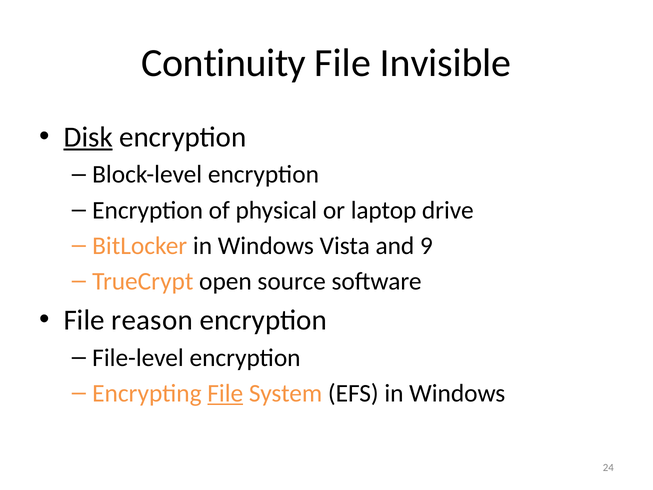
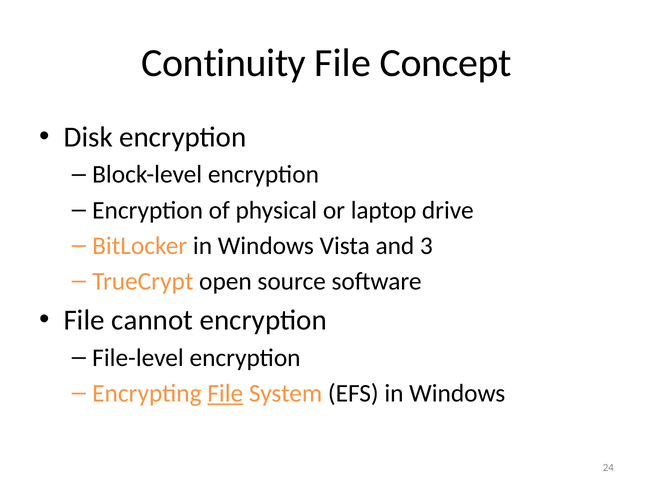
Invisible: Invisible -> Concept (446, 63)
Disk underline: present -> none (88, 137)
9: 9 -> 3 (426, 246)
reason: reason -> cannot (152, 320)
